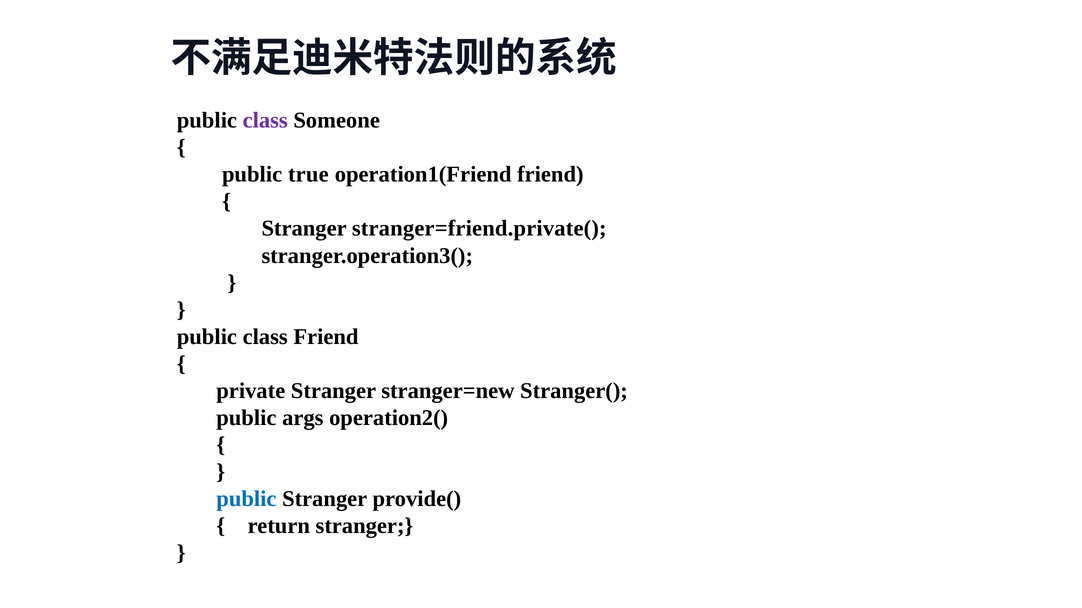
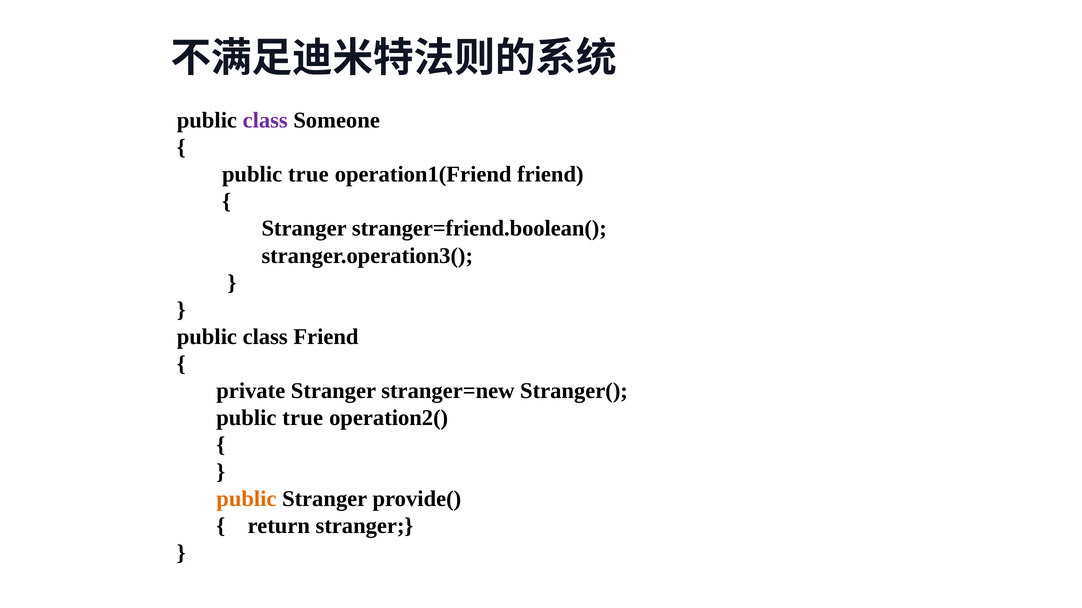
stranger=friend.private(: stranger=friend.private( -> stranger=friend.boolean( (479, 229)
args: args -> true (303, 418)
public colour: blue -> orange (246, 499)
